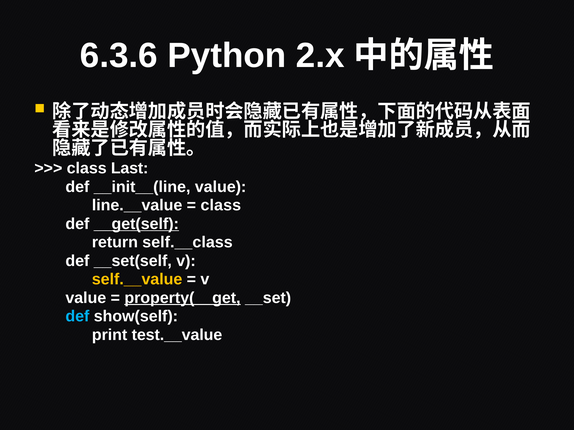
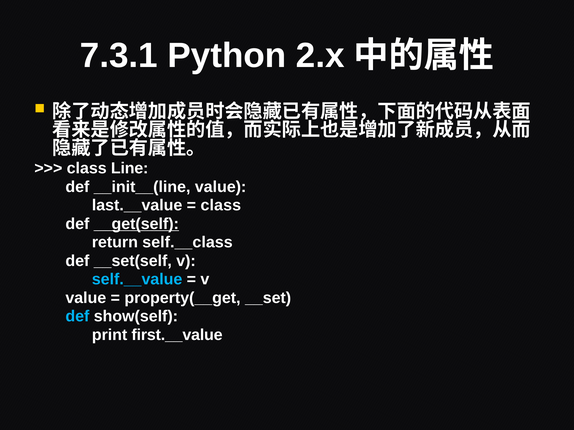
6.3.6: 6.3.6 -> 7.3.1 (119, 56)
Last: Last -> Line (130, 169)
line.__value: line.__value -> last.__value (137, 206)
self.__value colour: yellow -> light blue (137, 280)
property(__get underline: present -> none (182, 298)
test.__value: test.__value -> first.__value (177, 335)
